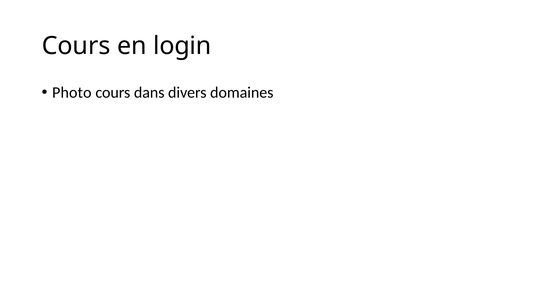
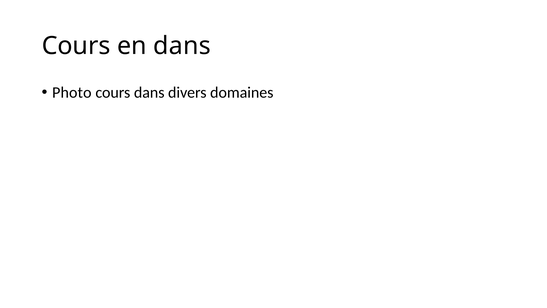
en login: login -> dans (182, 46)
